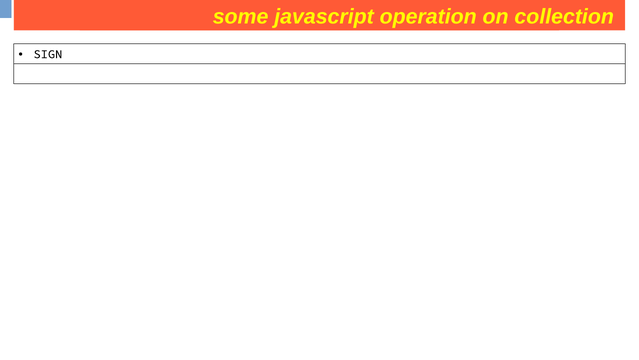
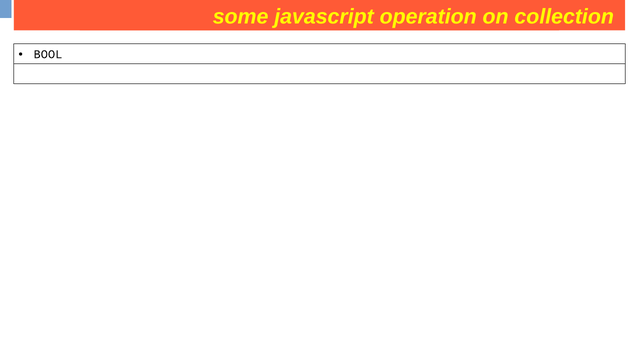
SIGN: SIGN -> BOOL (48, 54)
